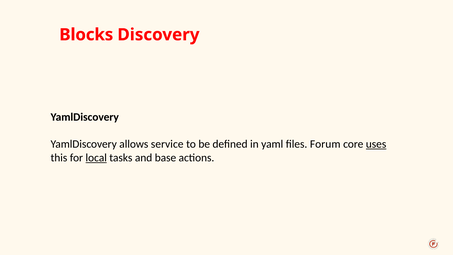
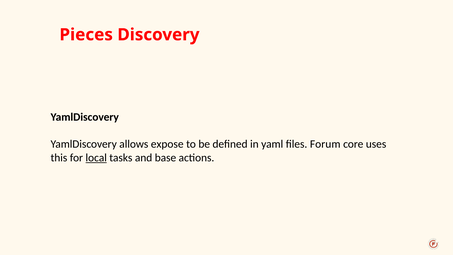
Blocks: Blocks -> Pieces (86, 35)
service: service -> expose (167, 144)
uses underline: present -> none (376, 144)
